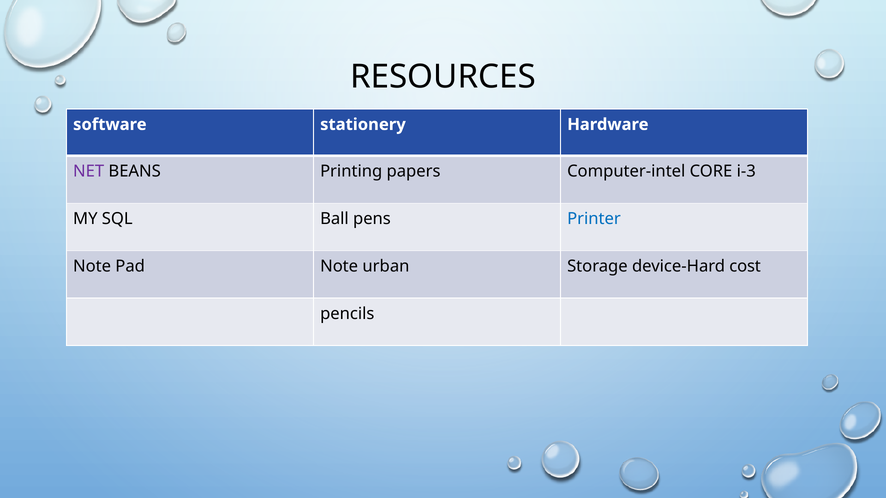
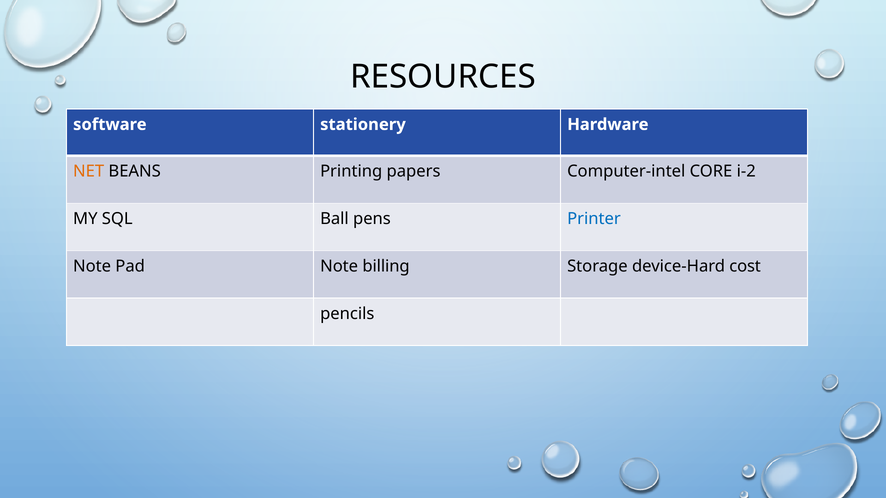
NET colour: purple -> orange (89, 171)
i-3: i-3 -> i-2 (746, 171)
urban: urban -> billing (386, 266)
